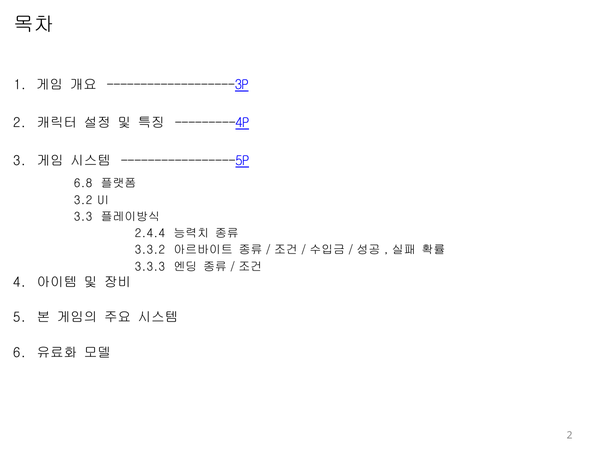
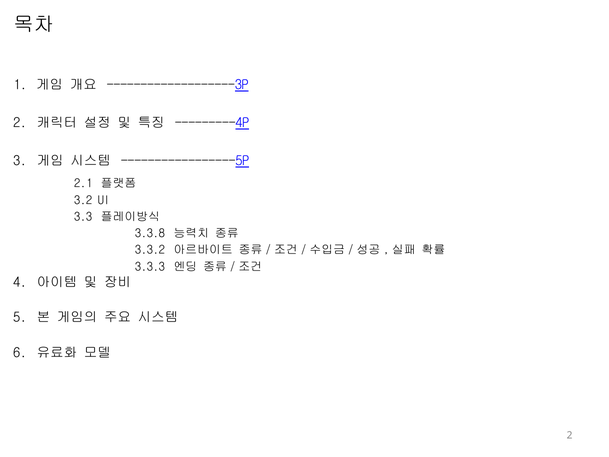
6.8: 6.8 -> 2.1 (83, 183)
2.4.4: 2.4.4 -> 3.3.8 (150, 233)
